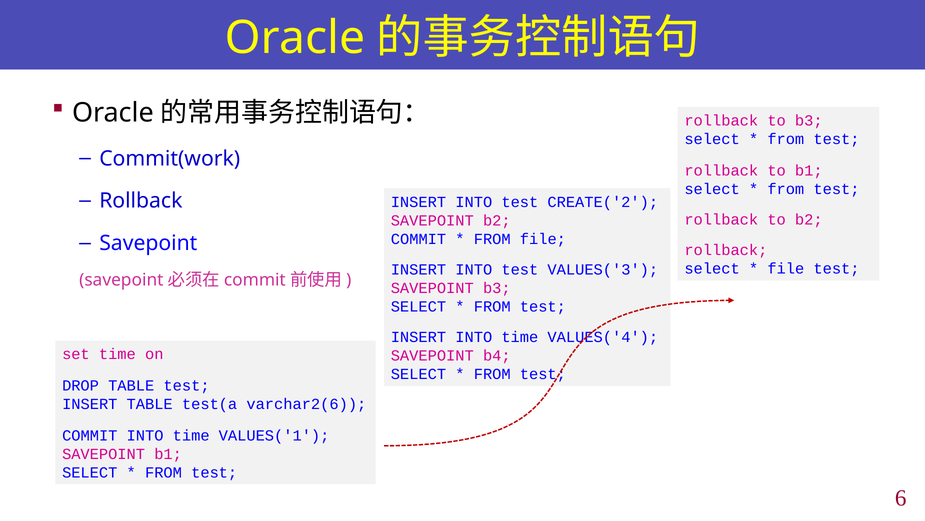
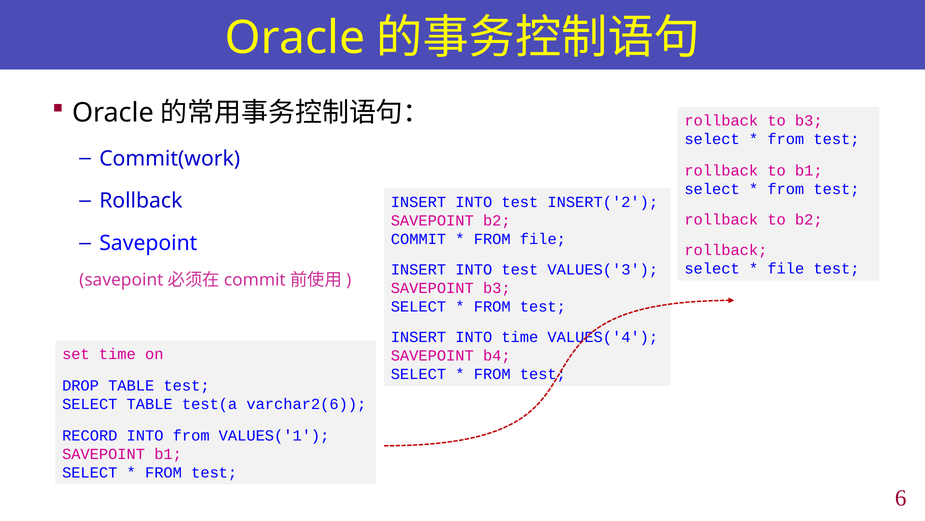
CREATE('2: CREATE('2 -> INSERT('2 (603, 202)
INSERT: INSERT -> SELECT (90, 404)
COMMIT: COMMIT -> RECORD (90, 435)
time: time -> from (191, 435)
